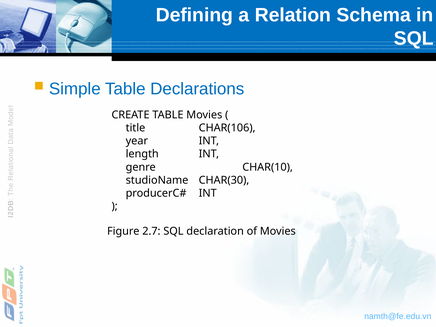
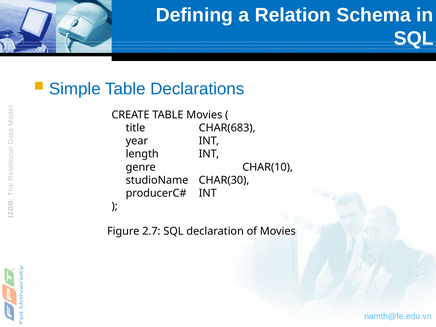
CHAR(106: CHAR(106 -> CHAR(683 (227, 128)
